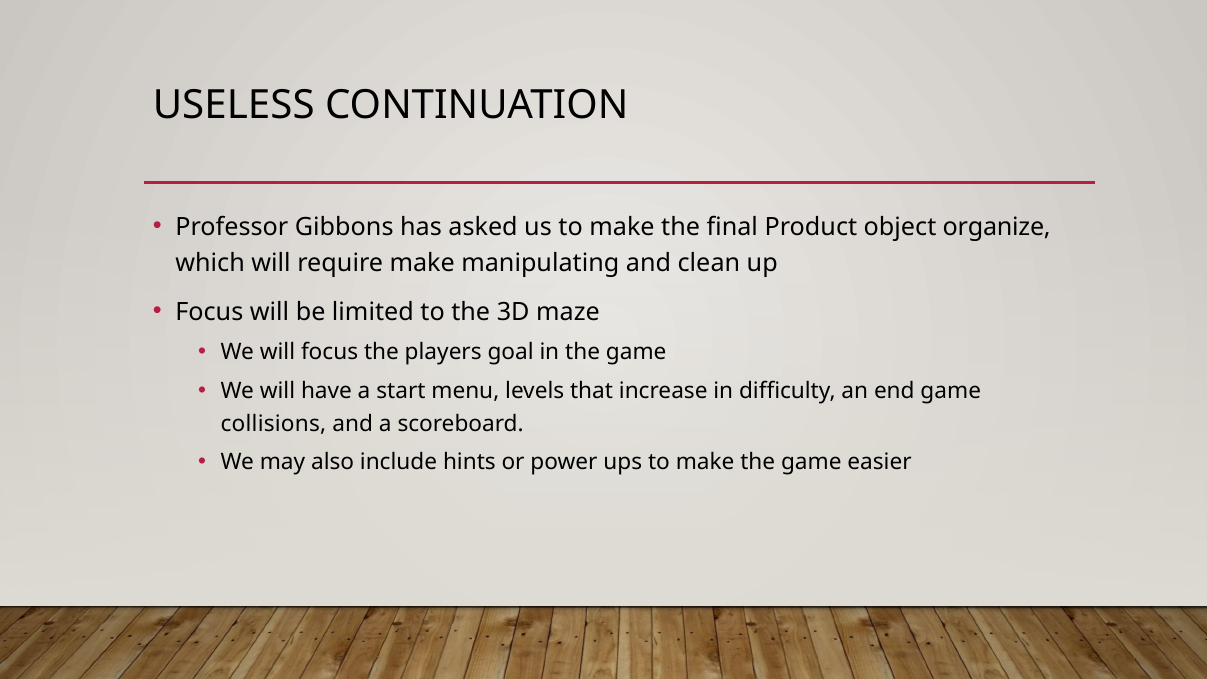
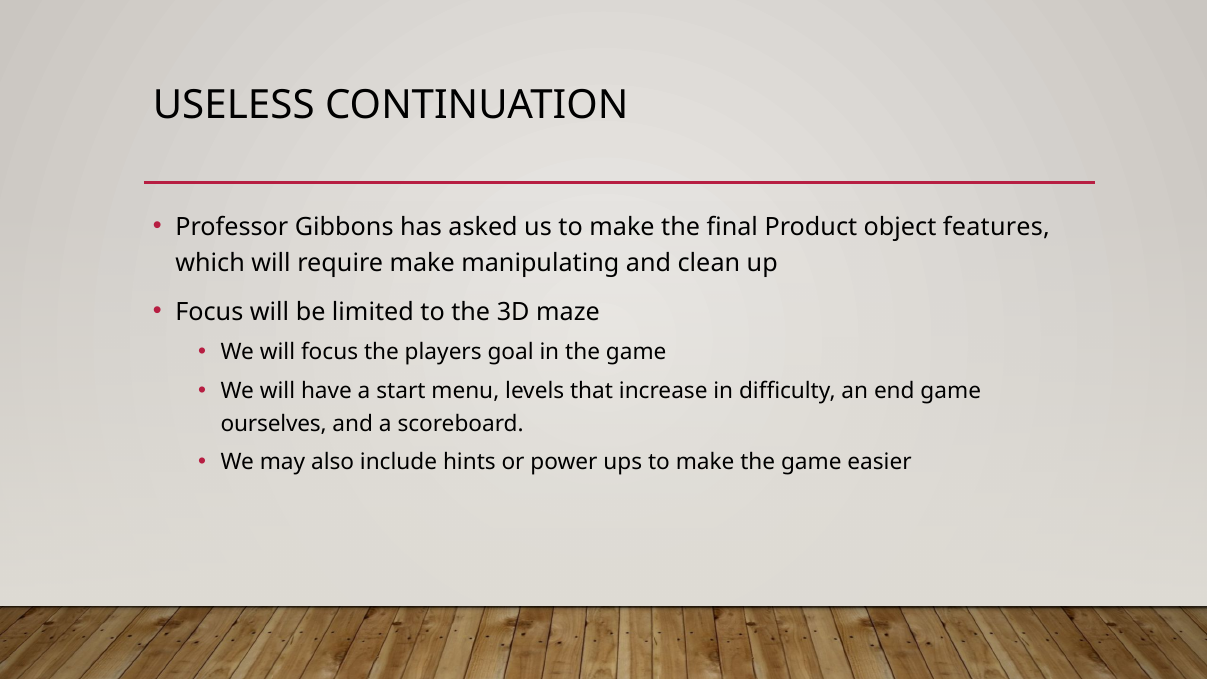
organize: organize -> features (996, 227)
collisions: collisions -> ourselves (274, 424)
